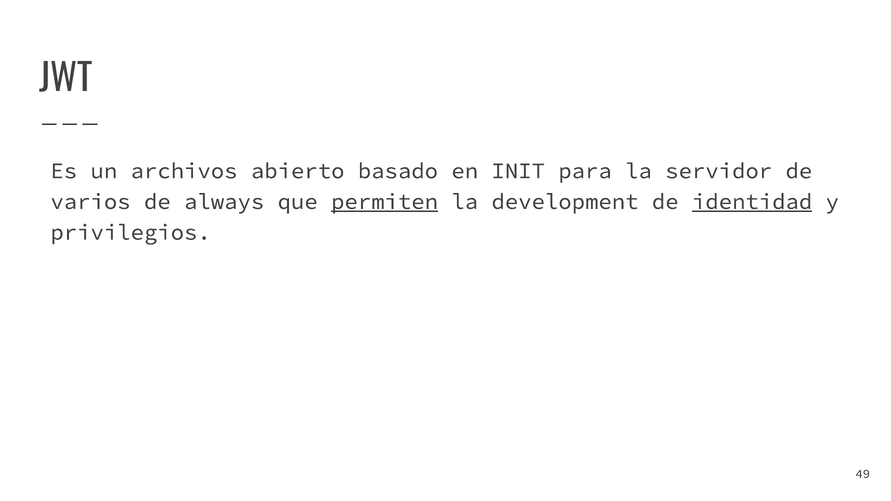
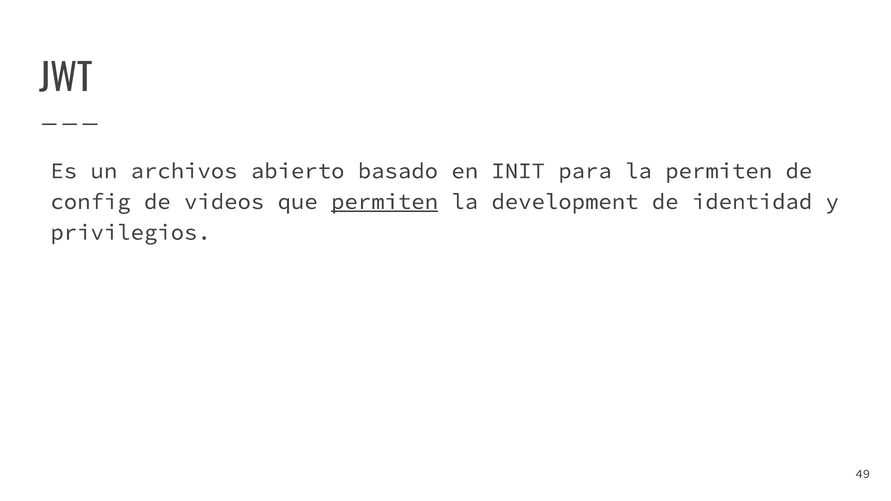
la servidor: servidor -> permiten (719, 171)
varios: varios -> config (91, 202)
always: always -> videos (224, 202)
identidad underline: present -> none (752, 202)
